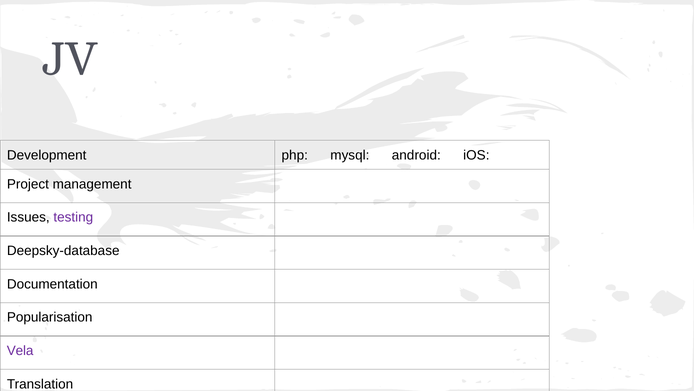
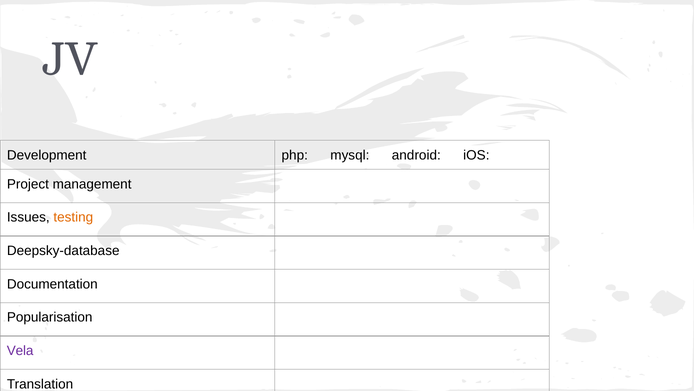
testing colour: purple -> orange (73, 217)
